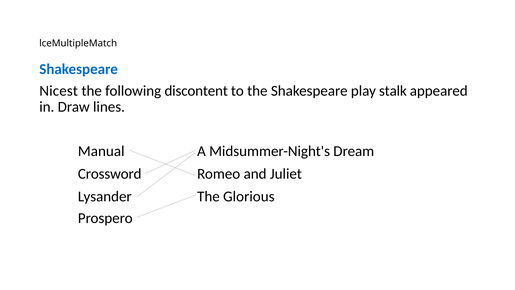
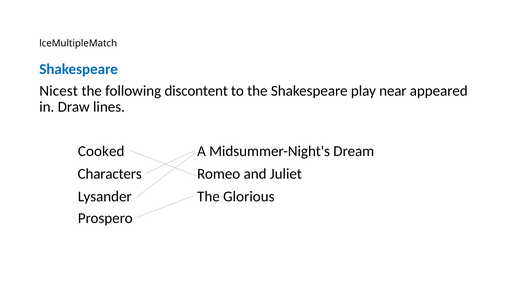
stalk: stalk -> near (393, 91)
Manual: Manual -> Cooked (101, 151)
Crossword: Crossword -> Characters (110, 174)
